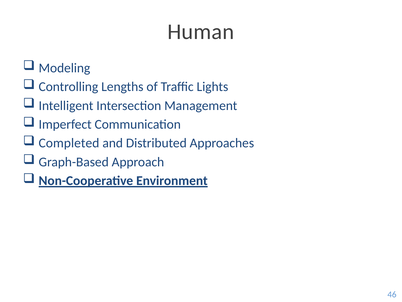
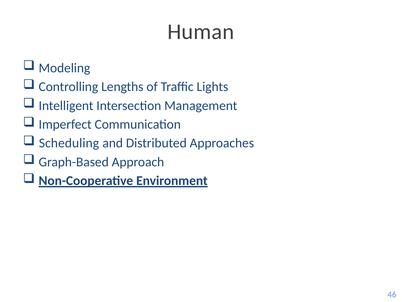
Completed: Completed -> Scheduling (69, 143)
